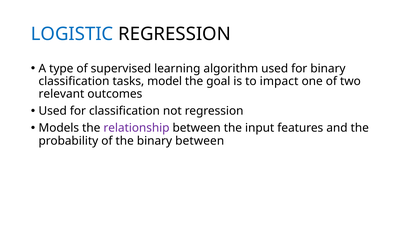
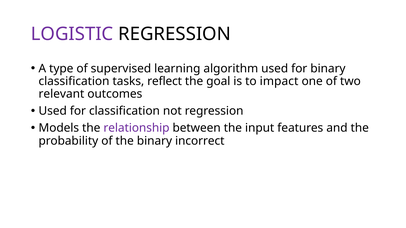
LOGISTIC colour: blue -> purple (72, 34)
model: model -> reflect (165, 81)
binary between: between -> incorrect (200, 141)
